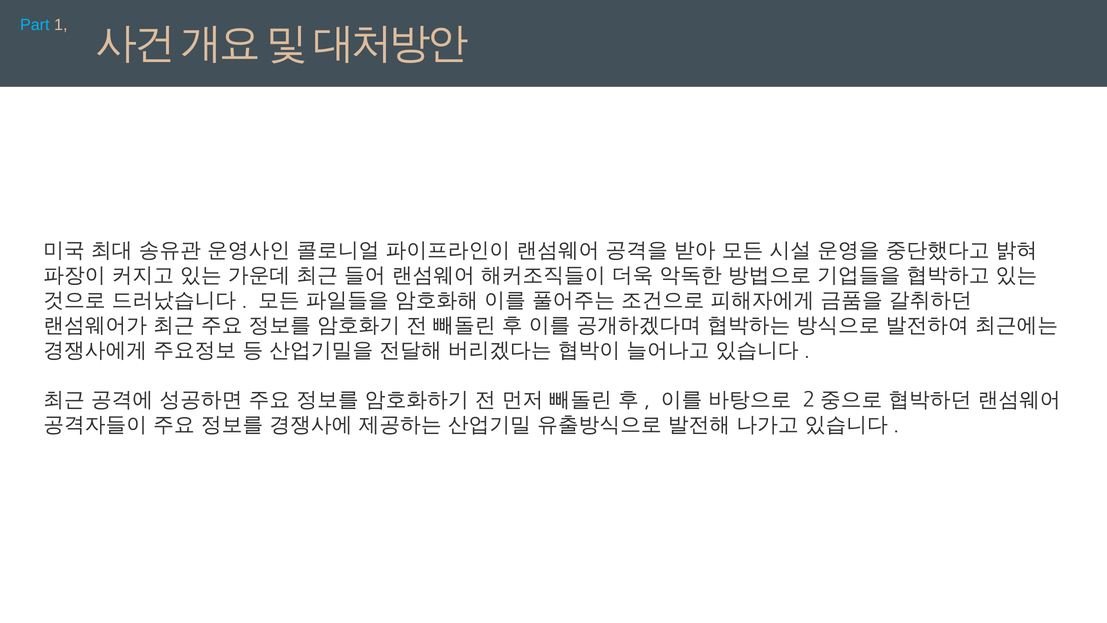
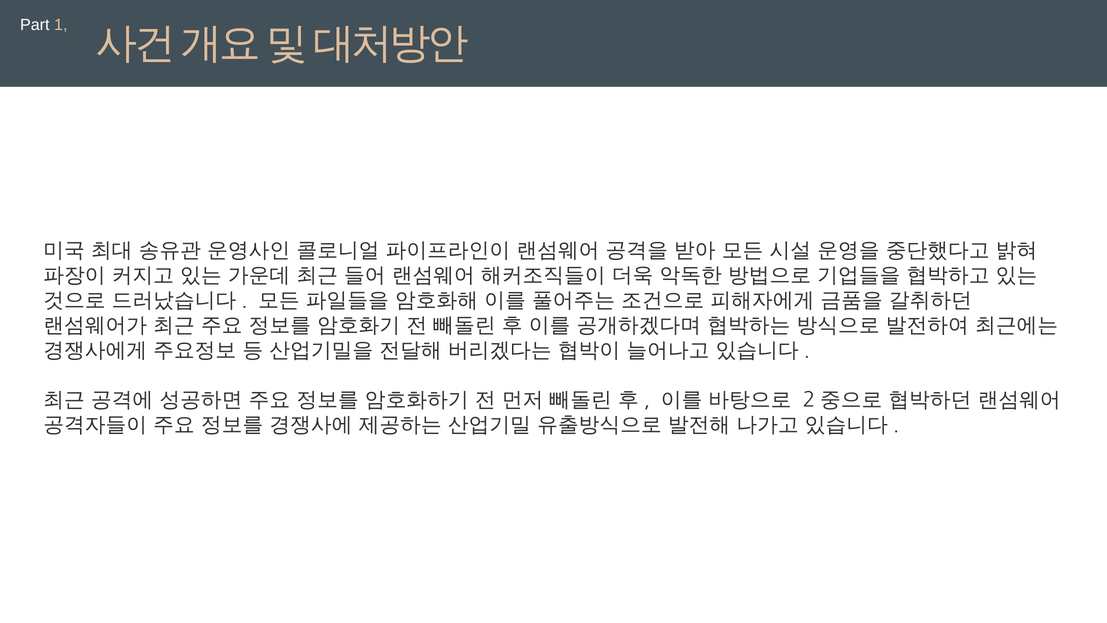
Part colour: light blue -> white (35, 25)
